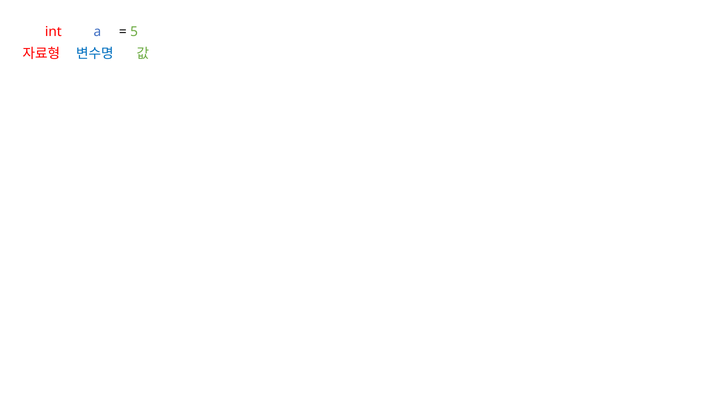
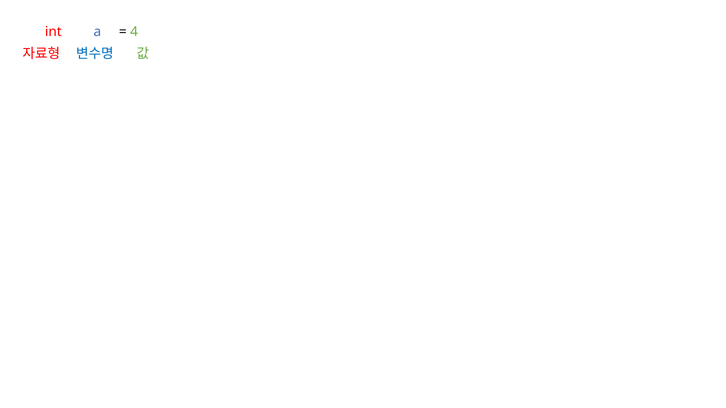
5: 5 -> 4 (134, 32)
